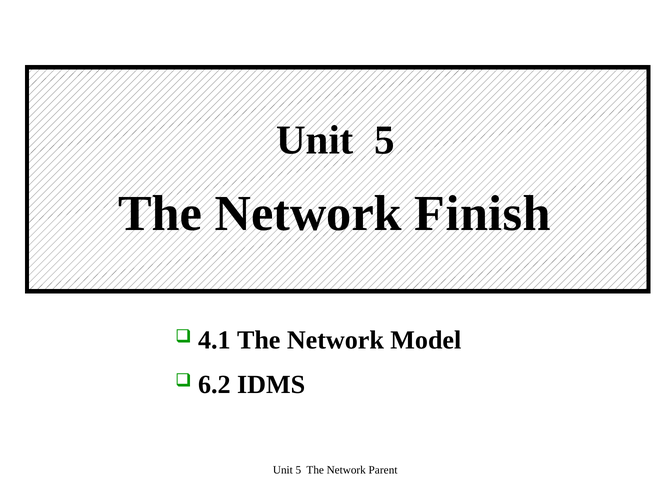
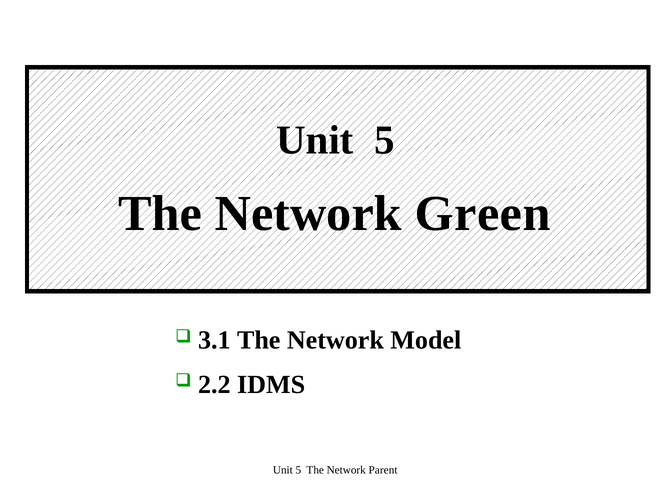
Finish: Finish -> Green (483, 213)
4.1: 4.1 -> 3.1 (214, 339)
6.2: 6.2 -> 2.2 (214, 384)
